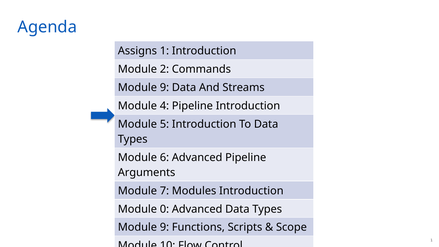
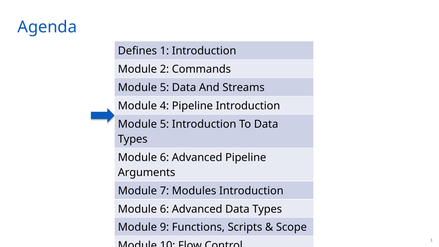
Assigns: Assigns -> Defines (137, 51)
9: 9 -> 5 (164, 88)
0: 0 -> 6 (164, 209)
